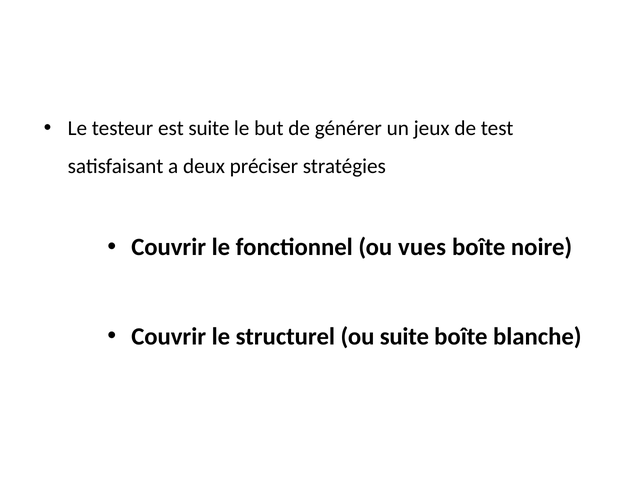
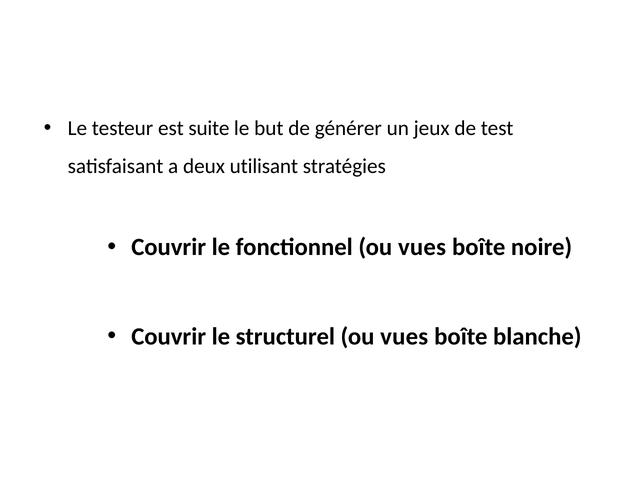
préciser: préciser -> utilisant (264, 166)
structurel ou suite: suite -> vues (404, 336)
